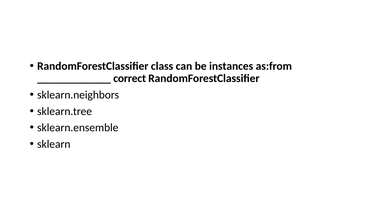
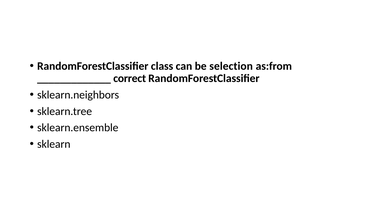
instances: instances -> selection (231, 66)
